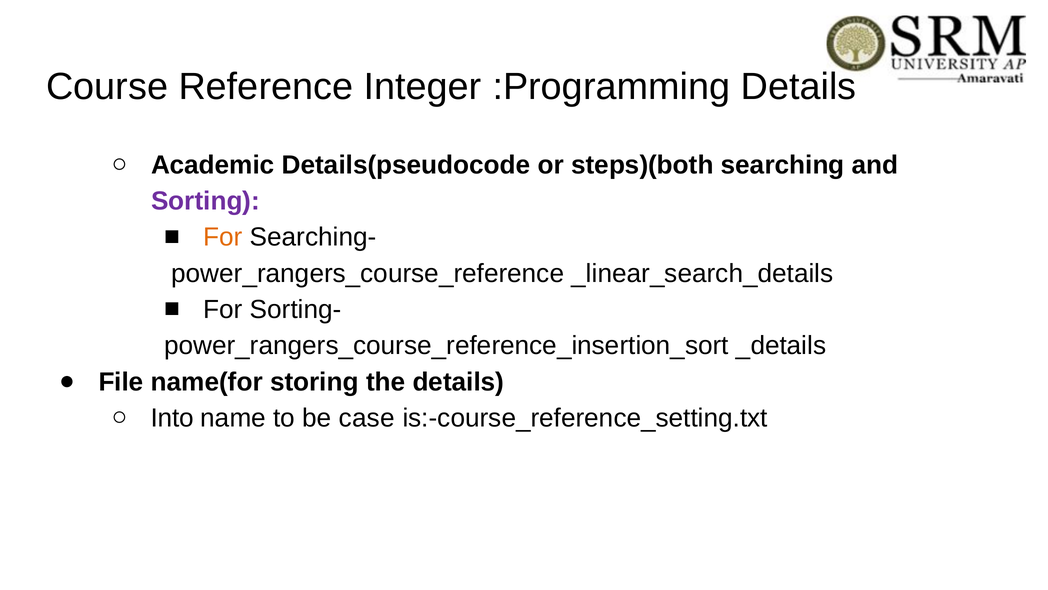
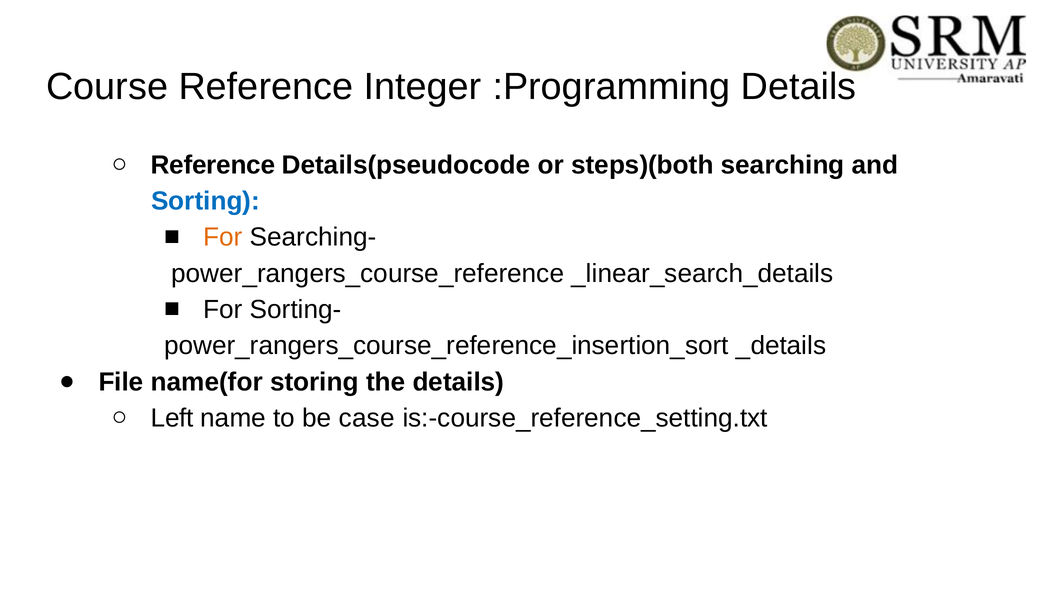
Academic: Academic -> Reference (213, 165)
Sorting colour: purple -> blue (205, 201)
Into: Into -> Left (172, 418)
